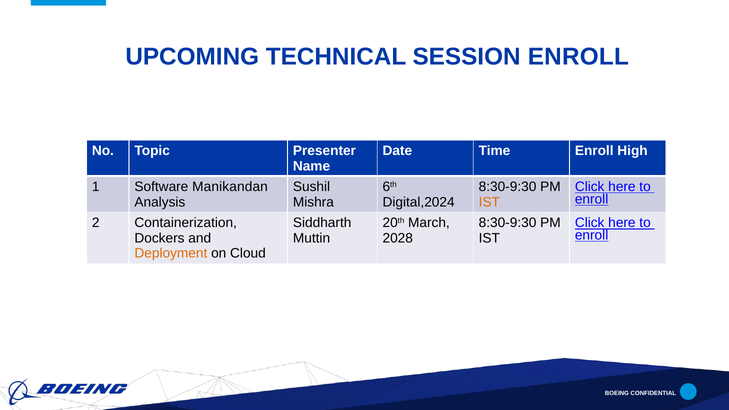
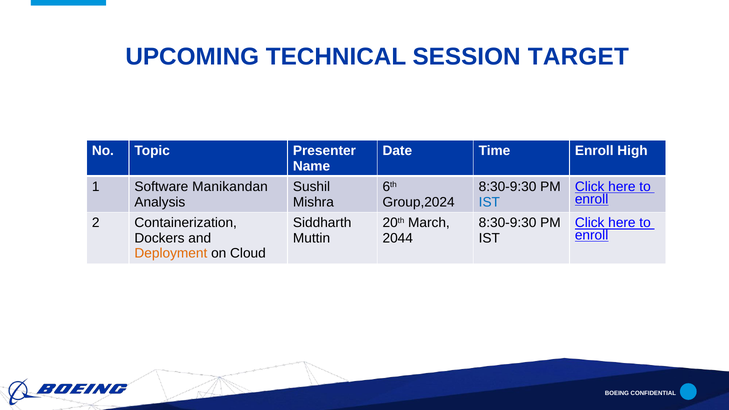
SESSION ENROLL: ENROLL -> TARGET (578, 57)
Digital,2024: Digital,2024 -> Group,2024 (419, 202)
IST colour: orange -> blue (489, 202)
2028: 2028 -> 2044 (398, 238)
